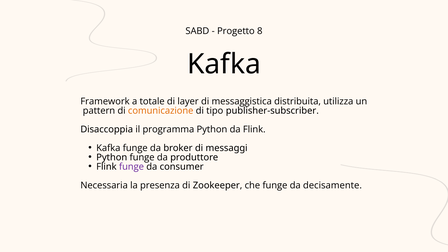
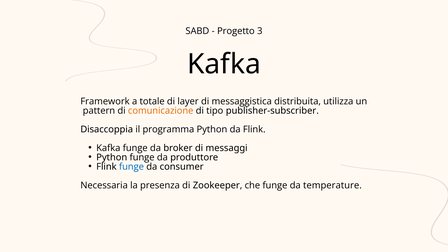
8: 8 -> 3 (260, 31)
funge colour: purple -> blue (131, 167)
decisamente: decisamente -> temperature (332, 185)
